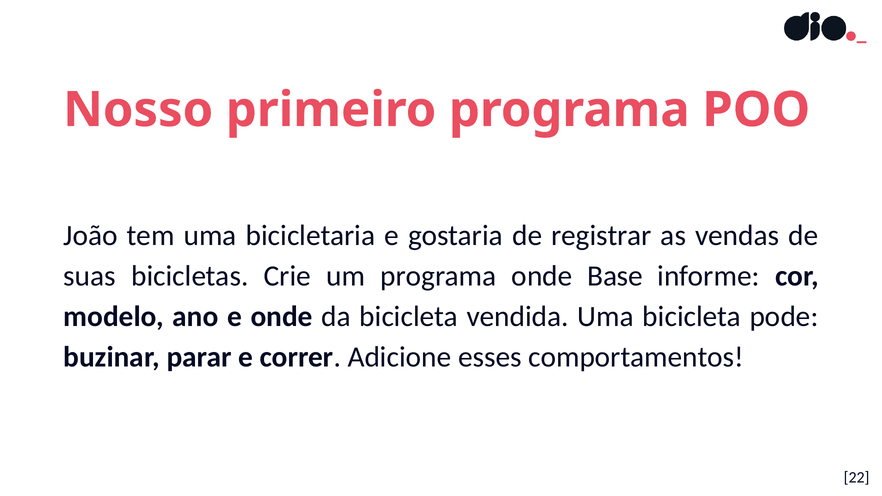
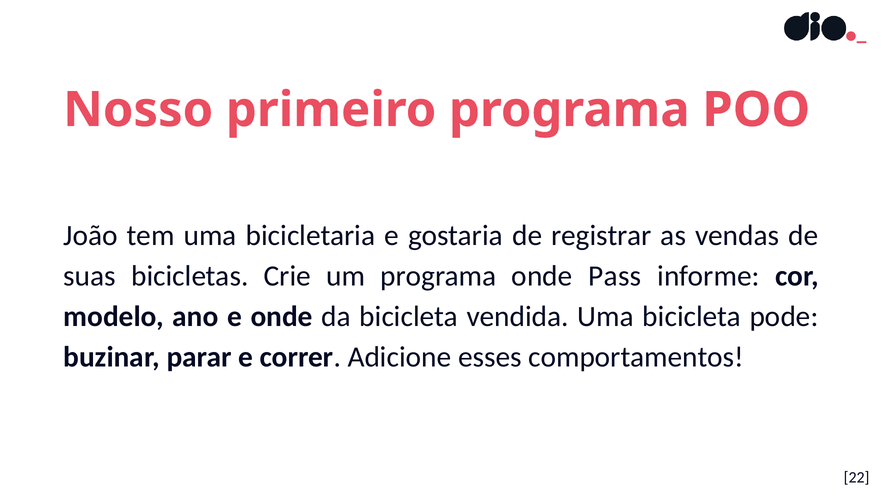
Base: Base -> Pass (615, 276)
